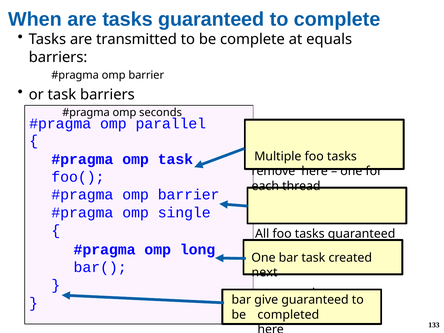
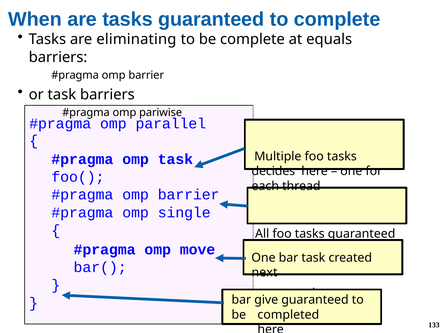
transmitted: transmitted -> eliminating (136, 39)
seconds: seconds -> pariwise (161, 113)
remove: remove -> decides (273, 171)
long: long -> move (198, 250)
